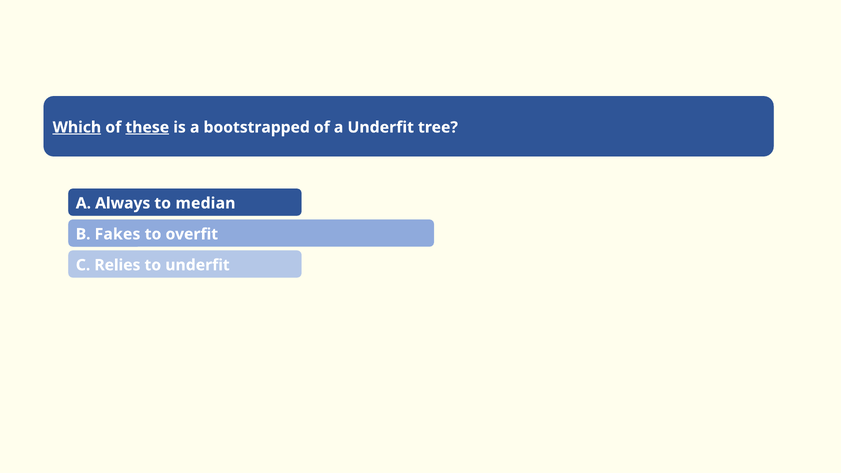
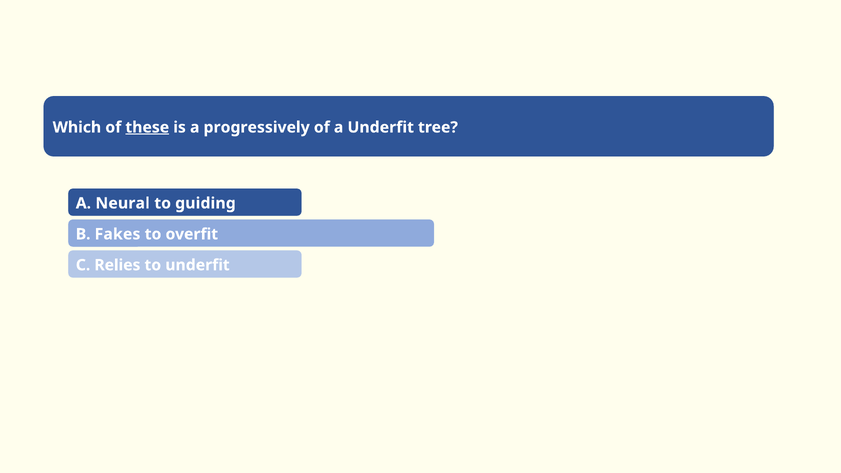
Which underline: present -> none (77, 127)
bootstrapped: bootstrapped -> progressively (257, 127)
Always: Always -> Neural (123, 203)
median: median -> guiding (205, 203)
